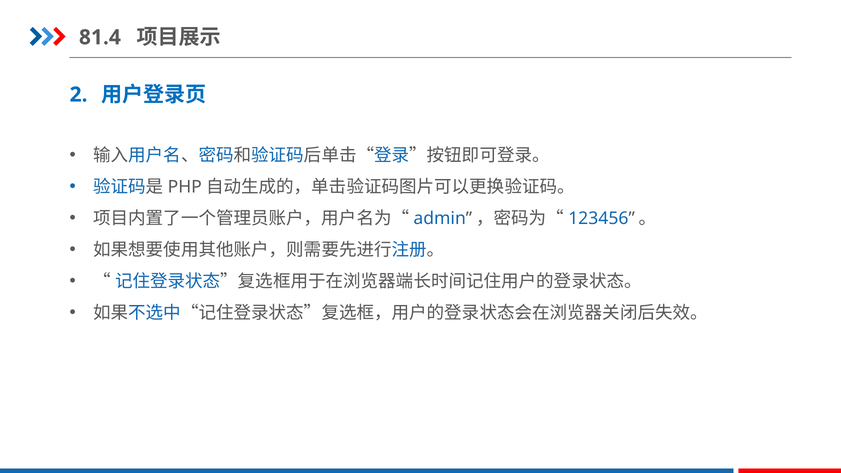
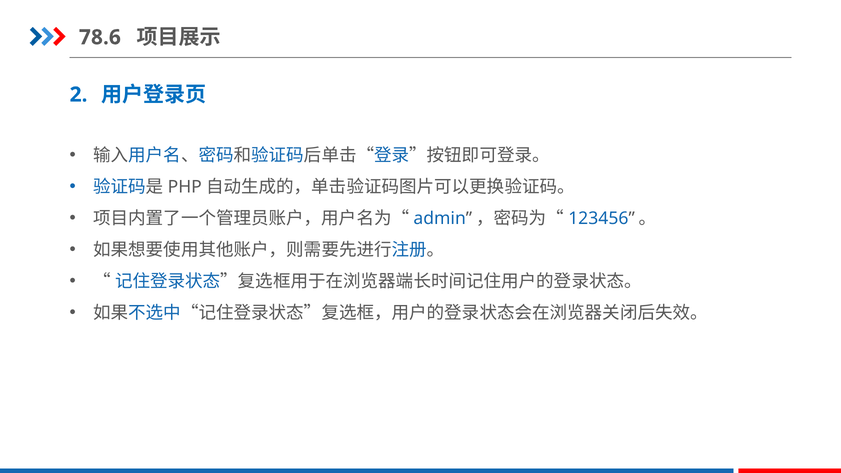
81.4: 81.4 -> 78.6 (100, 37)
